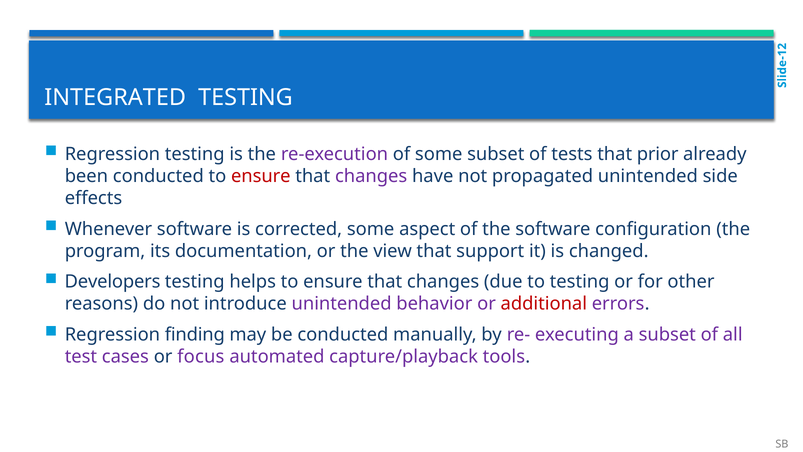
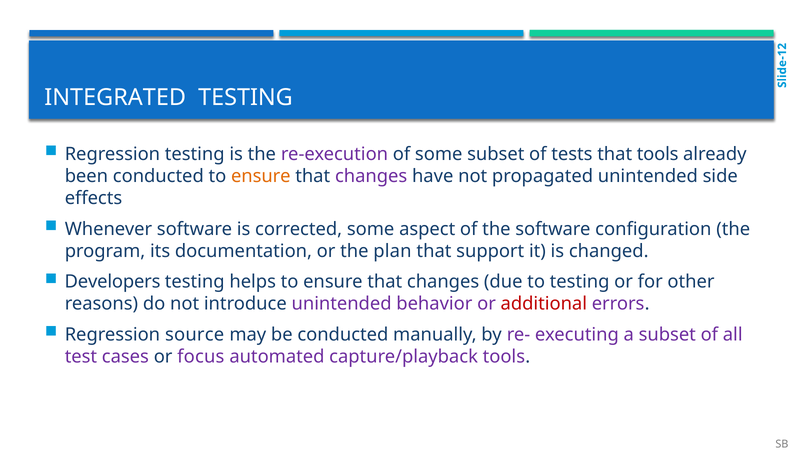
that prior: prior -> tools (658, 154)
ensure colour: red -> orange (261, 176)
view: view -> plan (392, 251)
finding: finding -> source (195, 334)
